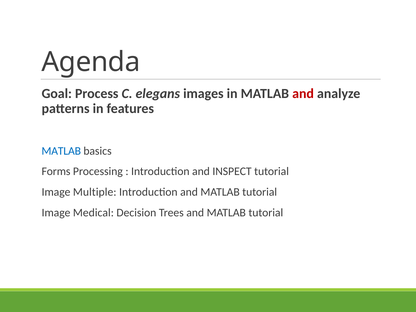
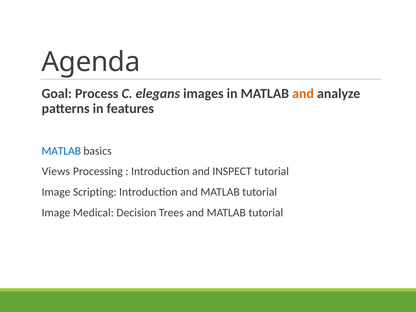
and colour: red -> orange (303, 93)
Forms: Forms -> Views (56, 171)
Multiple: Multiple -> Scripting (95, 192)
